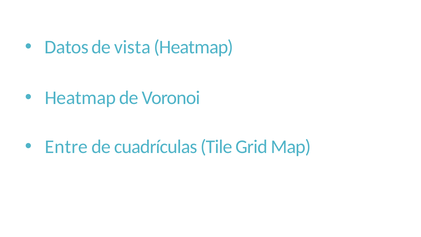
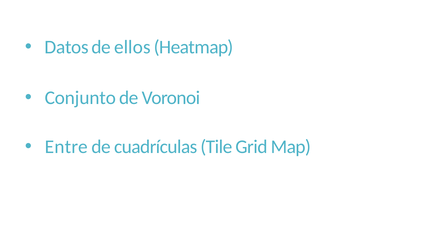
vista: vista -> ellos (132, 47)
Heatmap: Heatmap -> Conjunto (80, 98)
